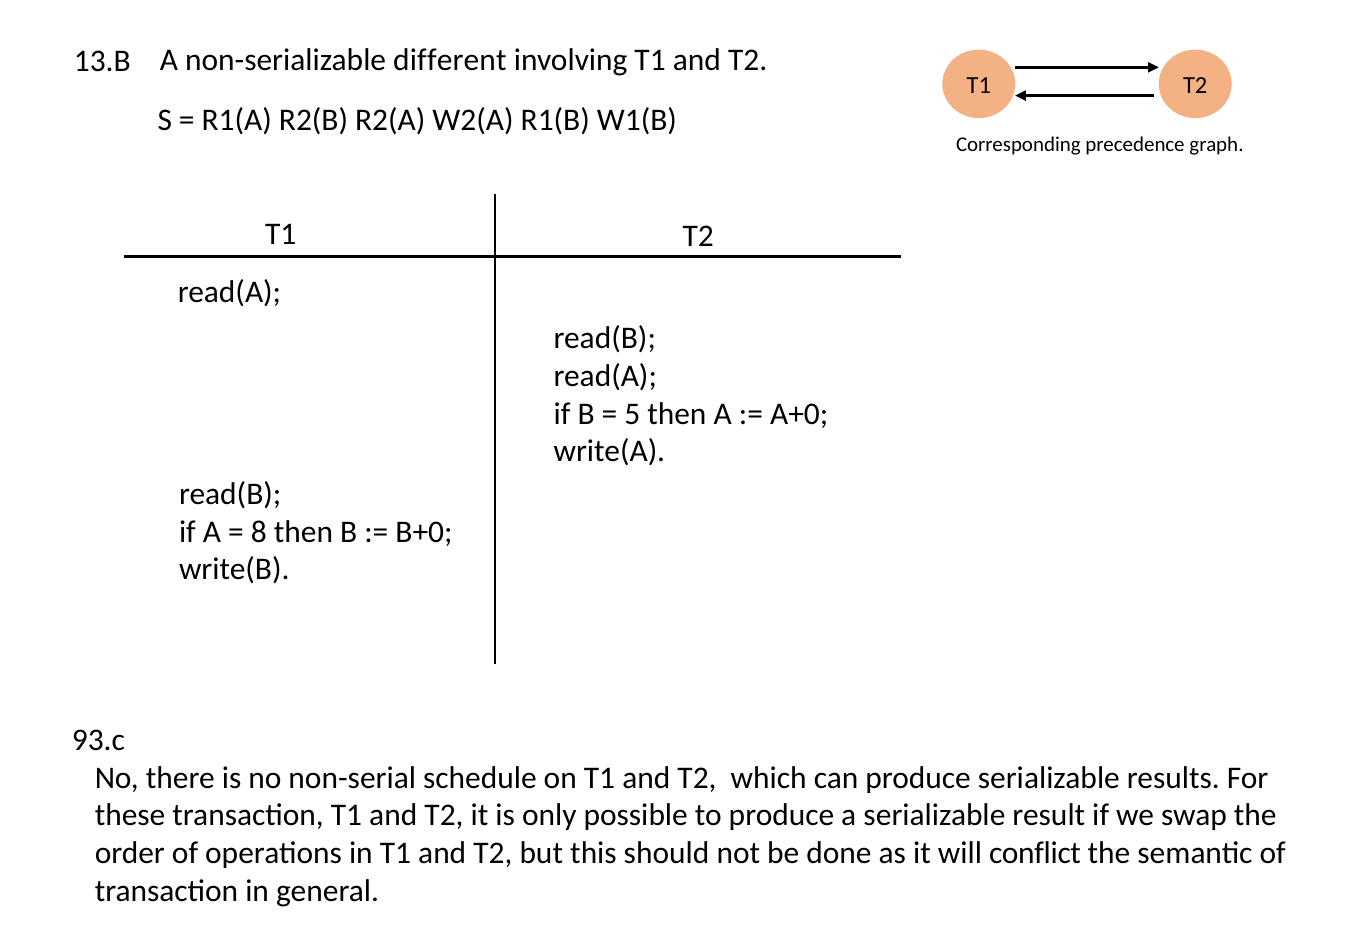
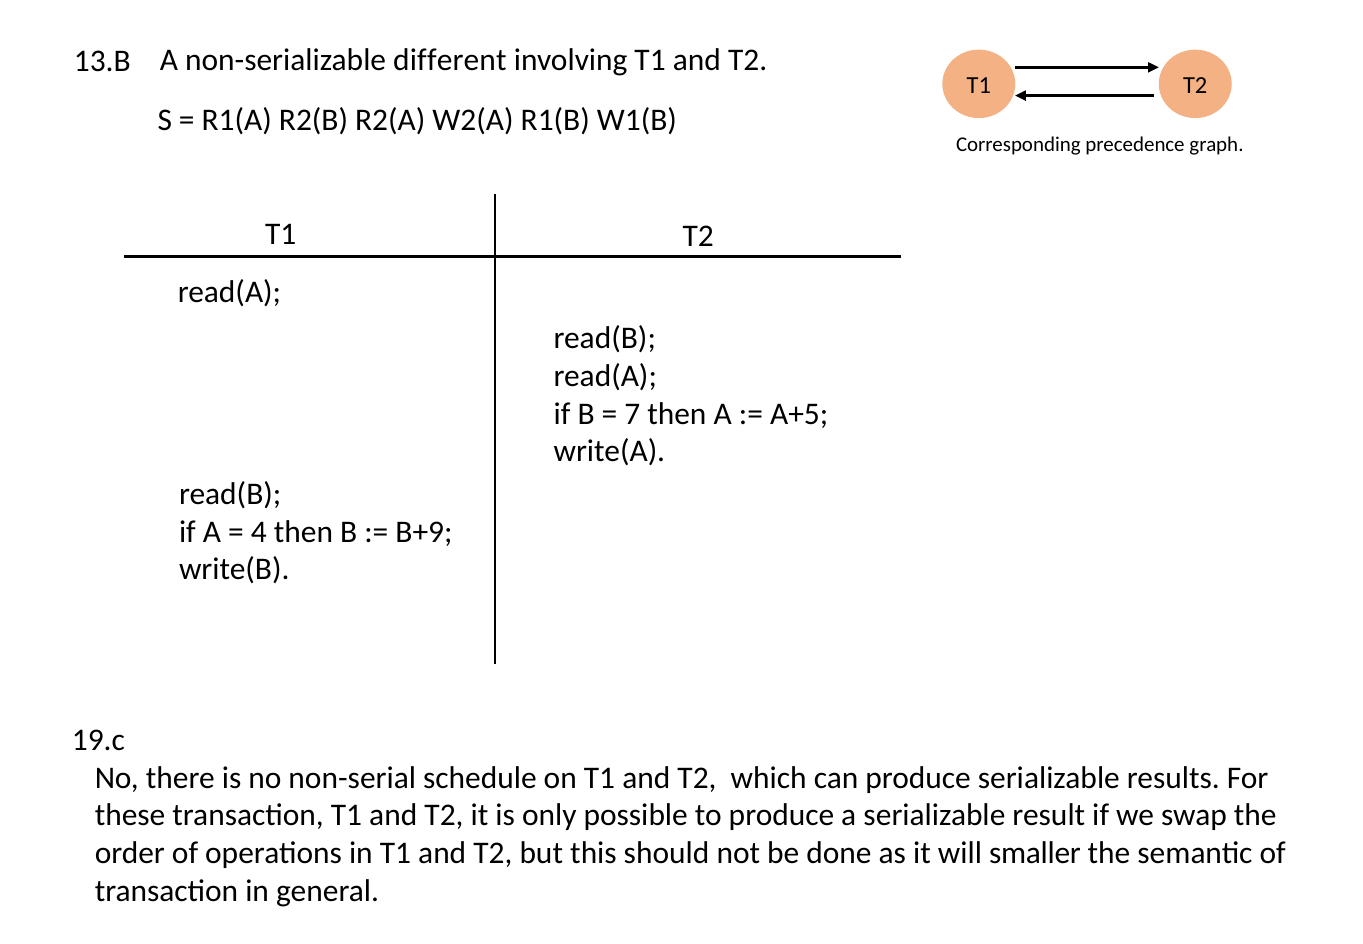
5: 5 -> 7 (632, 414)
A+0: A+0 -> A+5 (799, 414)
8: 8 -> 4 (259, 532)
B+0: B+0 -> B+9 (424, 532)
93.c: 93.c -> 19.c (98, 739)
conflict: conflict -> smaller (1035, 853)
